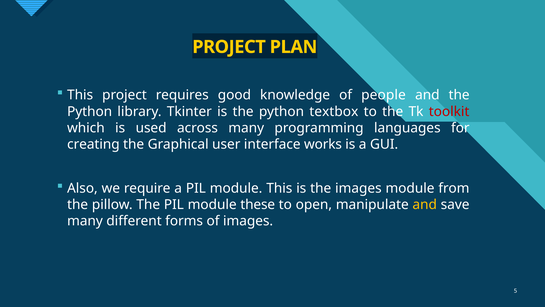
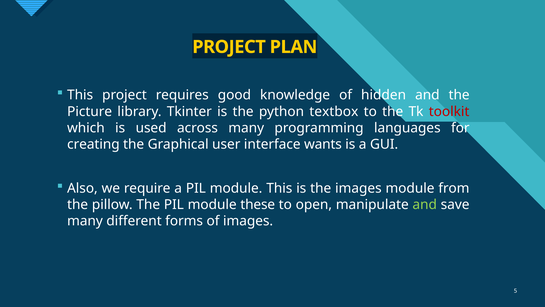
people: people -> hidden (384, 95)
Python: Python -> Picture (90, 111)
works: works -> wants (323, 144)
and colour: yellow -> light green (425, 204)
